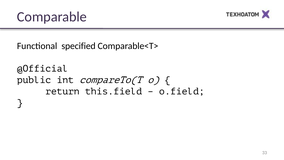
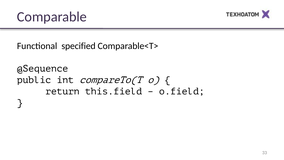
@Official: @Official -> @Sequence (43, 69)
